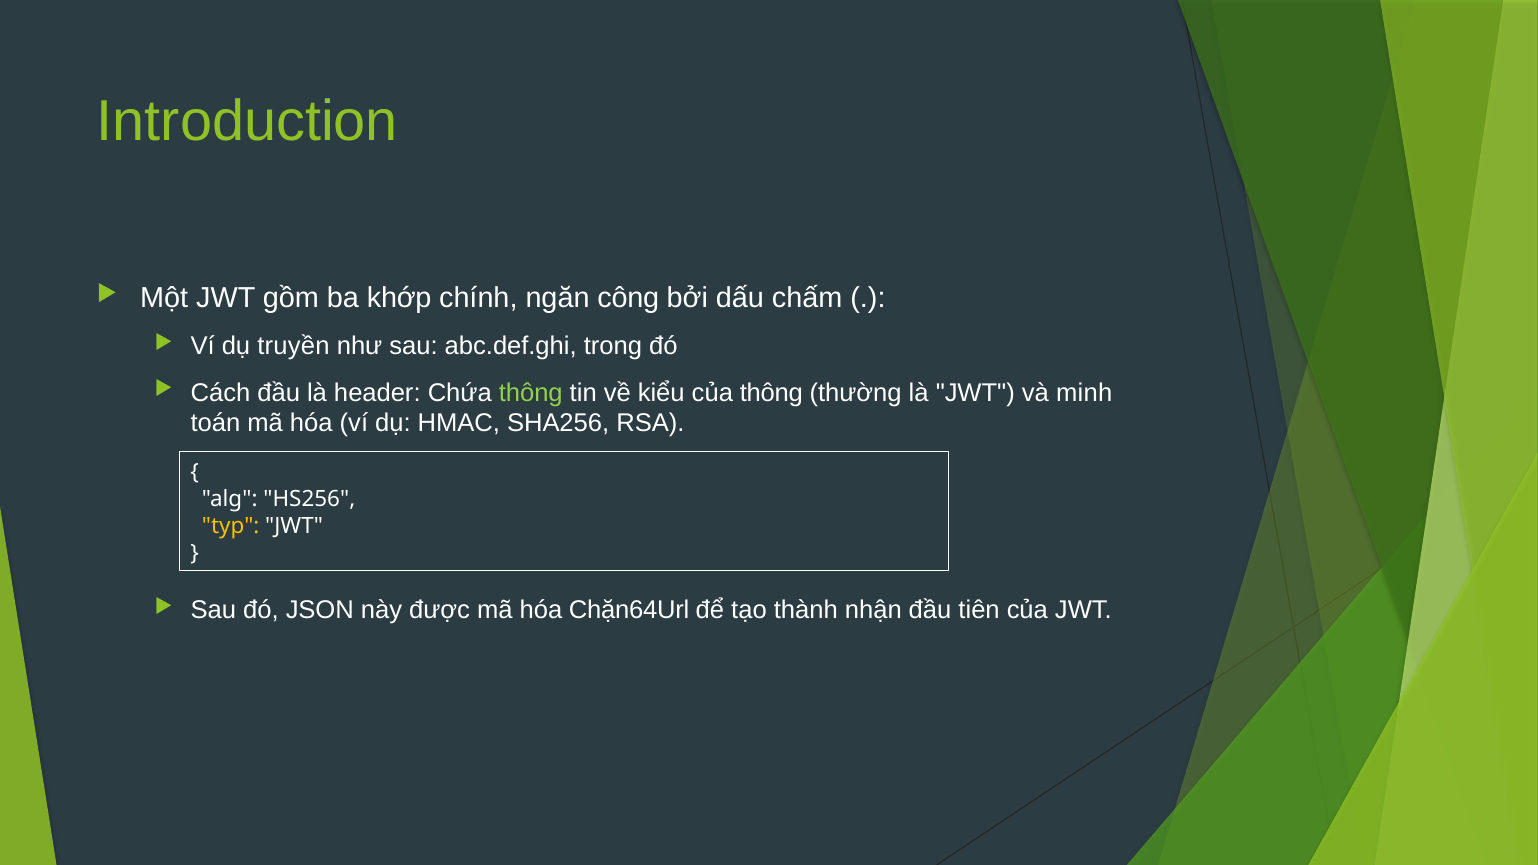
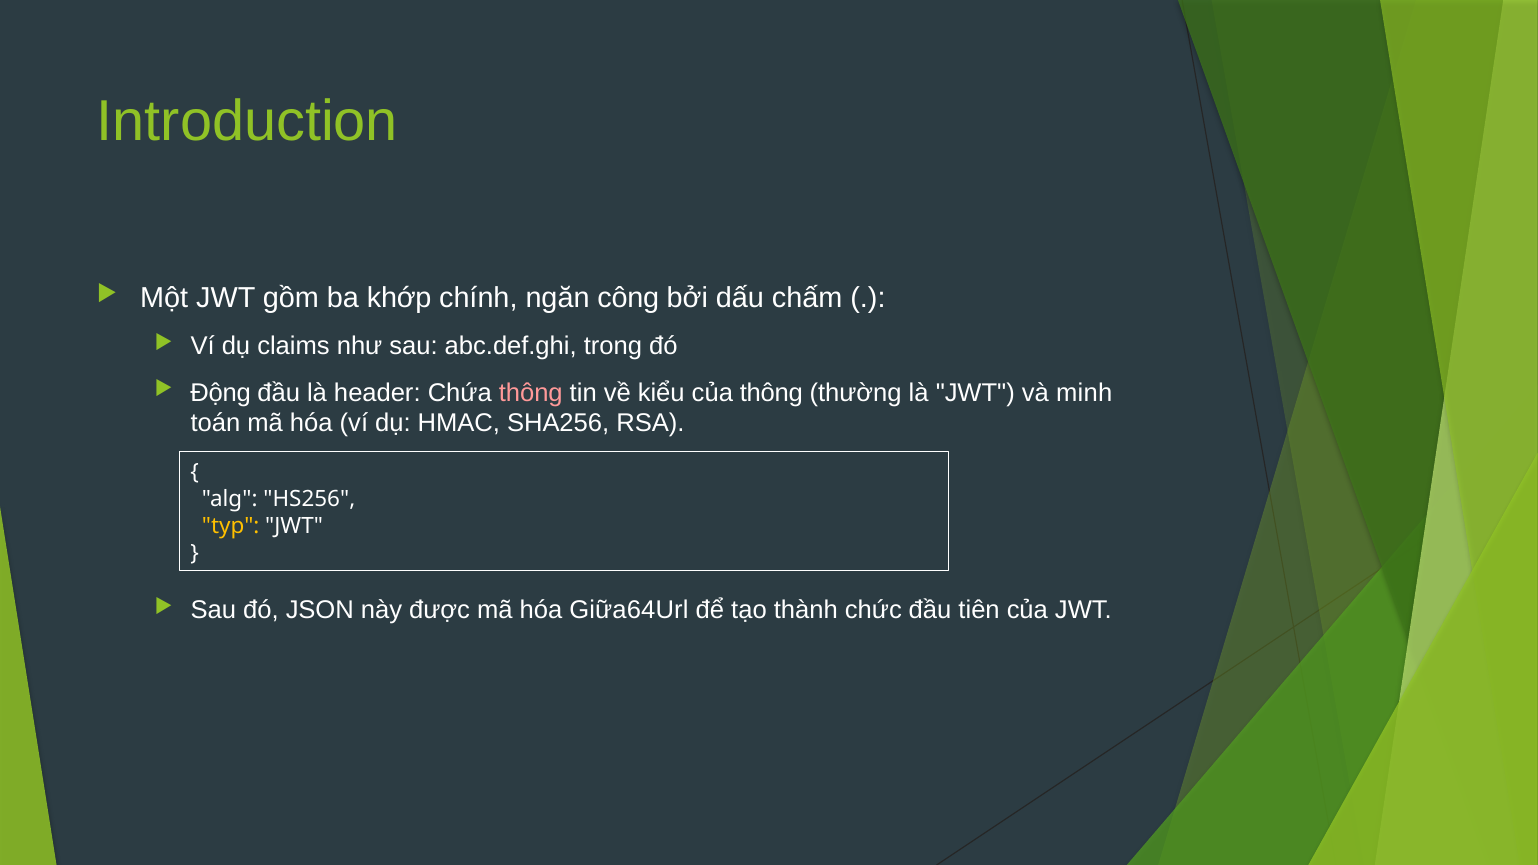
truyền: truyền -> claims (294, 346)
Cách: Cách -> Động (221, 393)
thông colour: light green -> pink (531, 393)
Chặn64Url: Chặn64Url -> Giữa64Url (629, 610)
nhận: nhận -> chức (873, 610)
